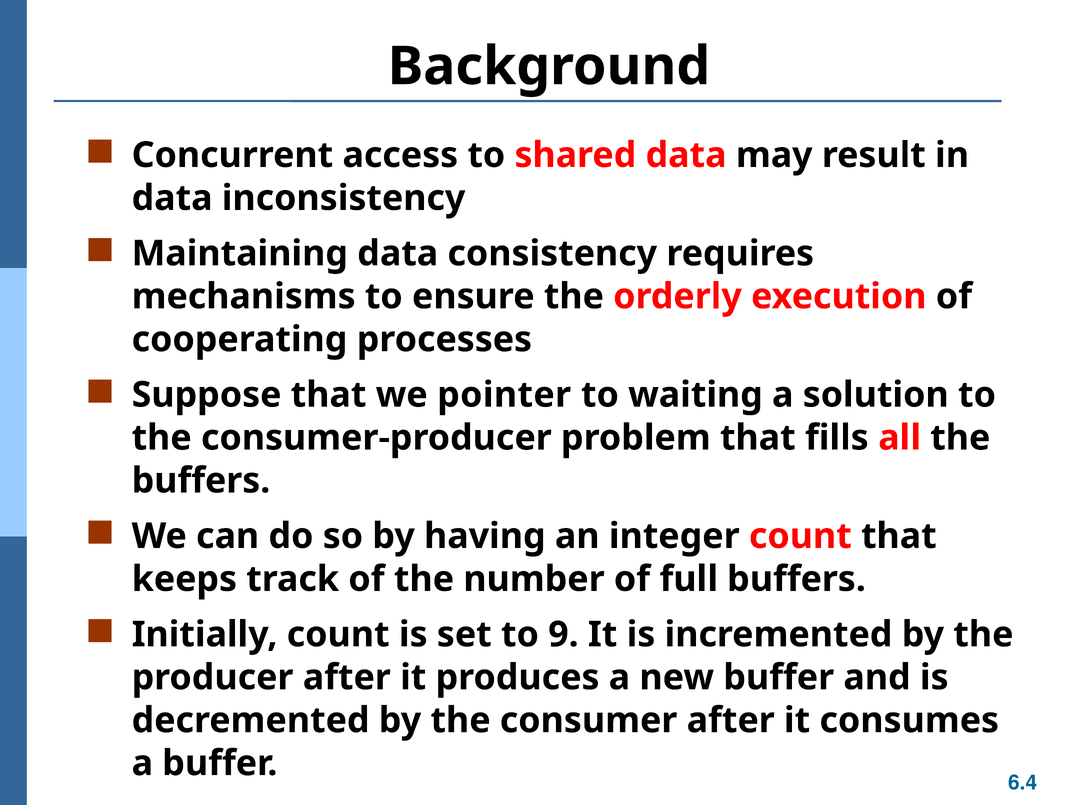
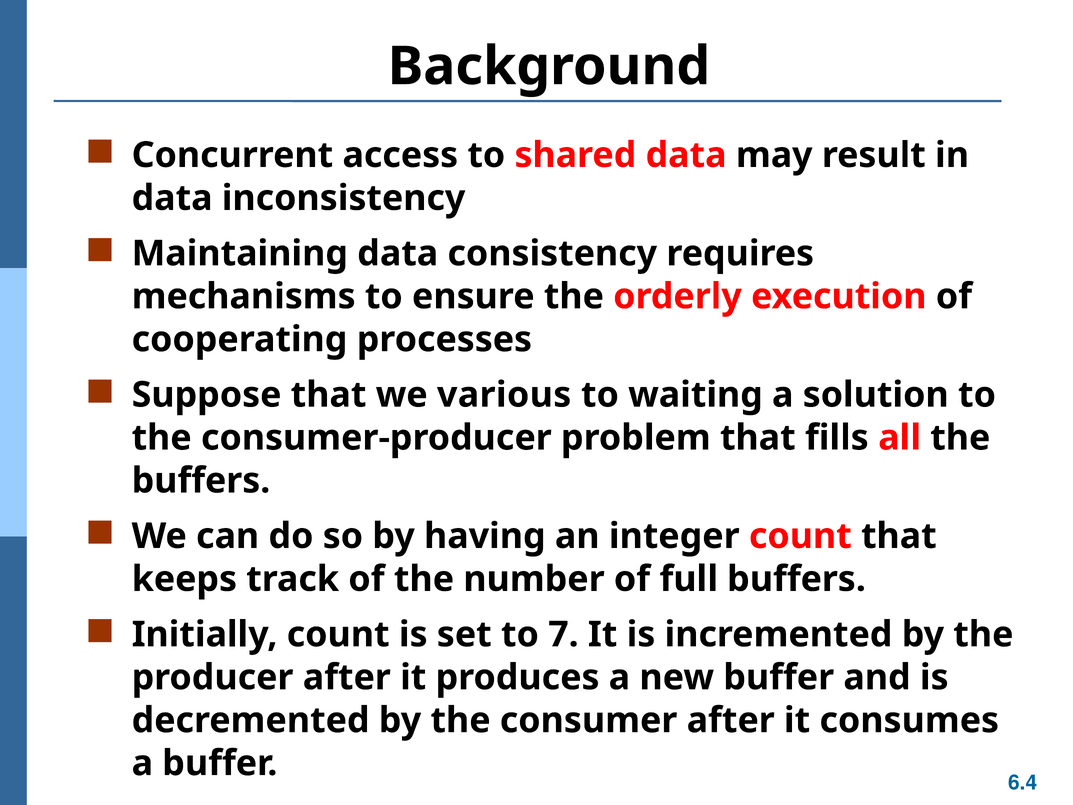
pointer: pointer -> various (504, 395)
9: 9 -> 7 (563, 634)
